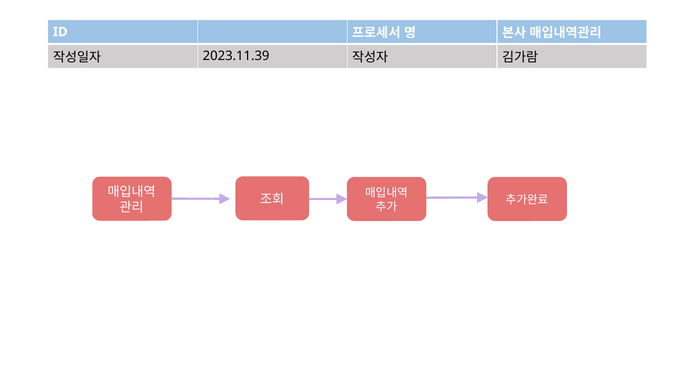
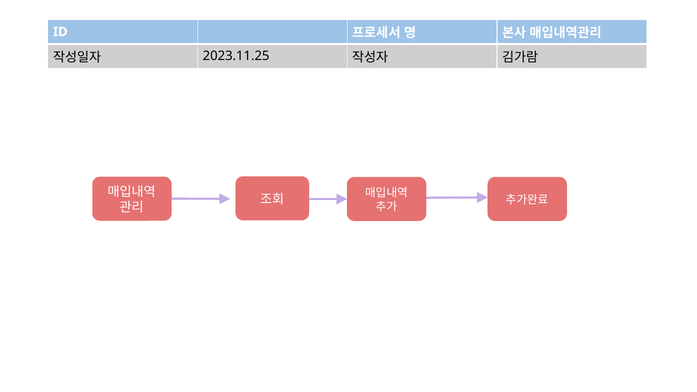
2023.11.39: 2023.11.39 -> 2023.11.25 (236, 56)
